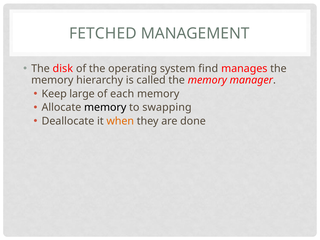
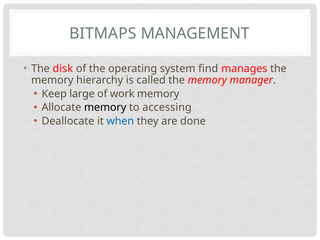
FETCHED: FETCHED -> BITMAPS (103, 34)
each: each -> work (122, 94)
swapping: swapping -> accessing (167, 107)
when colour: orange -> blue (120, 121)
